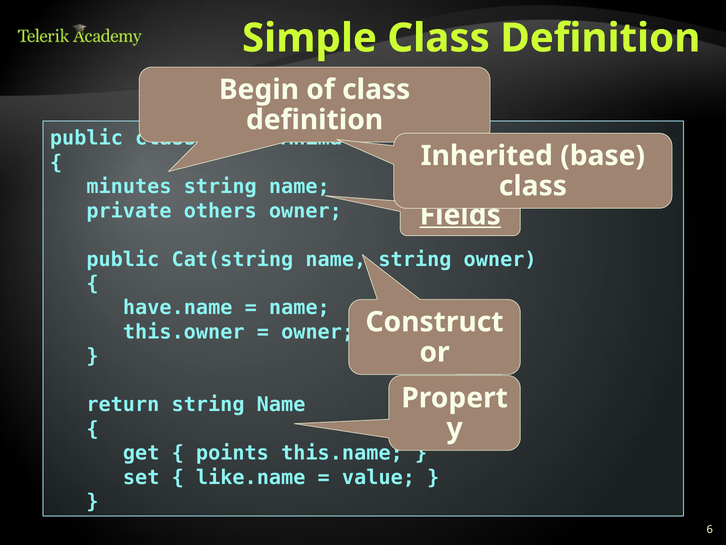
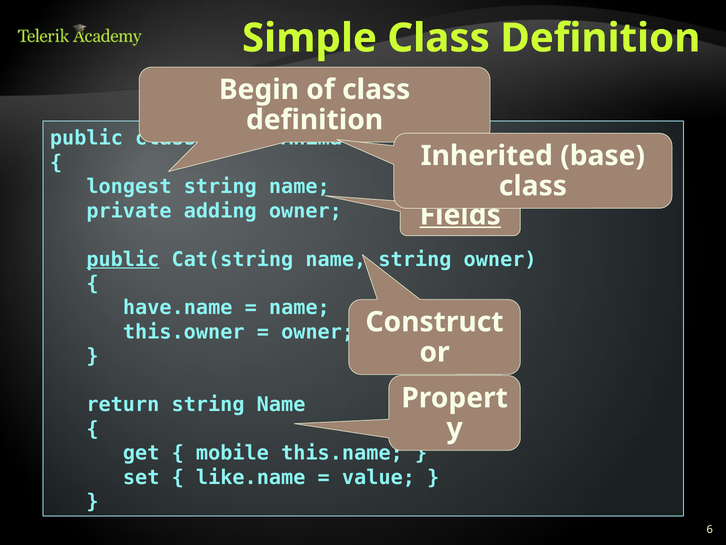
minutes: minutes -> longest (129, 186)
others: others -> adding (220, 211)
public underline: none -> present (123, 259)
points: points -> mobile (232, 453)
